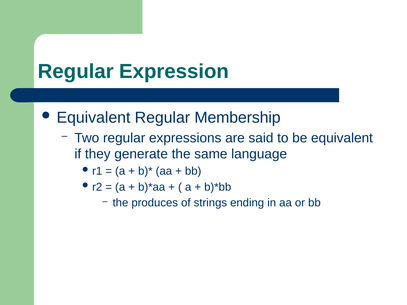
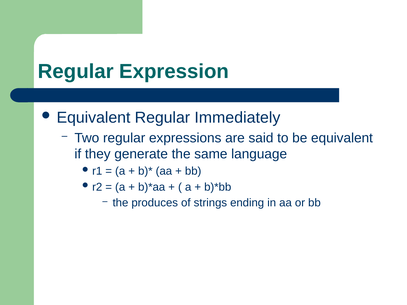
Membership: Membership -> Immediately (237, 118)
